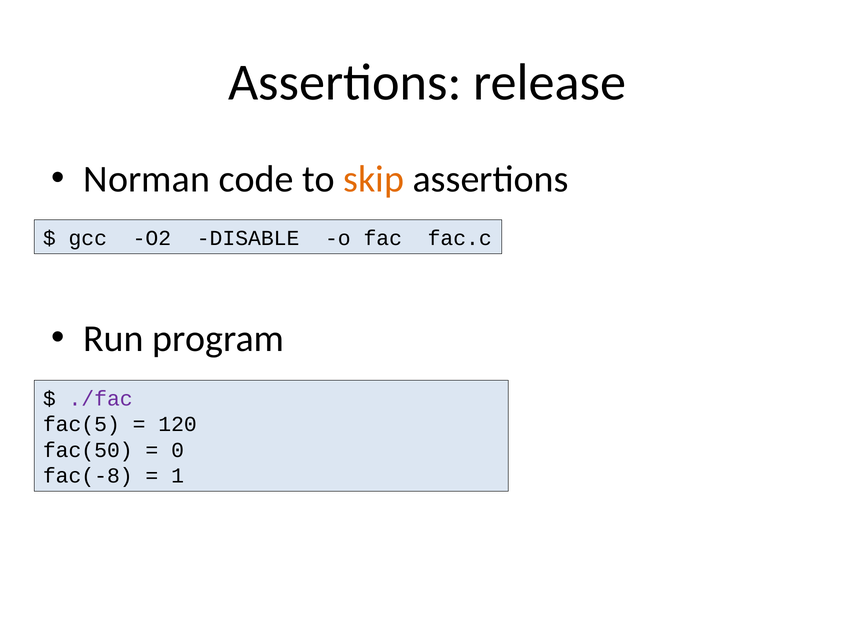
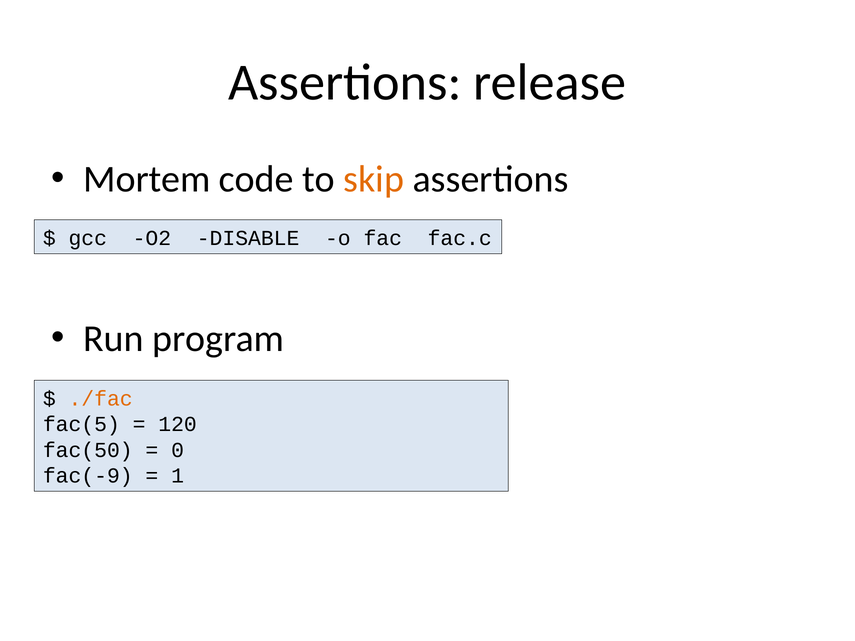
Norman: Norman -> Mortem (147, 179)
./fac colour: purple -> orange (101, 399)
fac(-8: fac(-8 -> fac(-9 (88, 476)
